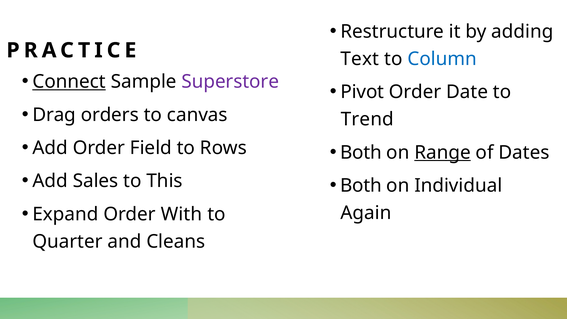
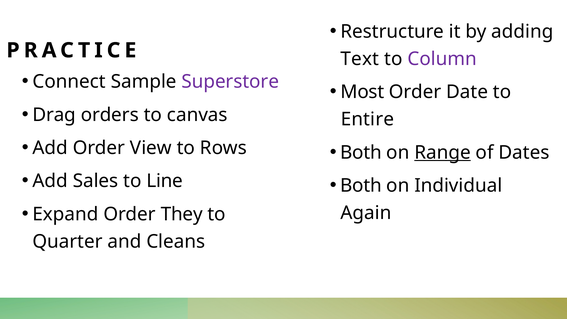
Column colour: blue -> purple (442, 59)
Connect underline: present -> none (69, 82)
Pivot: Pivot -> Most (362, 92)
Trend: Trend -> Entire (367, 119)
Field: Field -> View (151, 148)
This: This -> Line (165, 181)
With: With -> They (182, 214)
